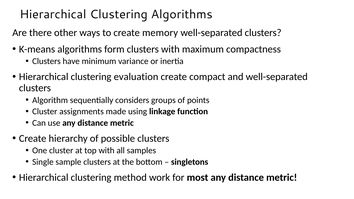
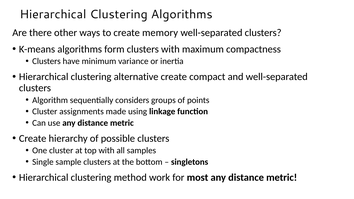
evaluation: evaluation -> alternative (136, 77)
